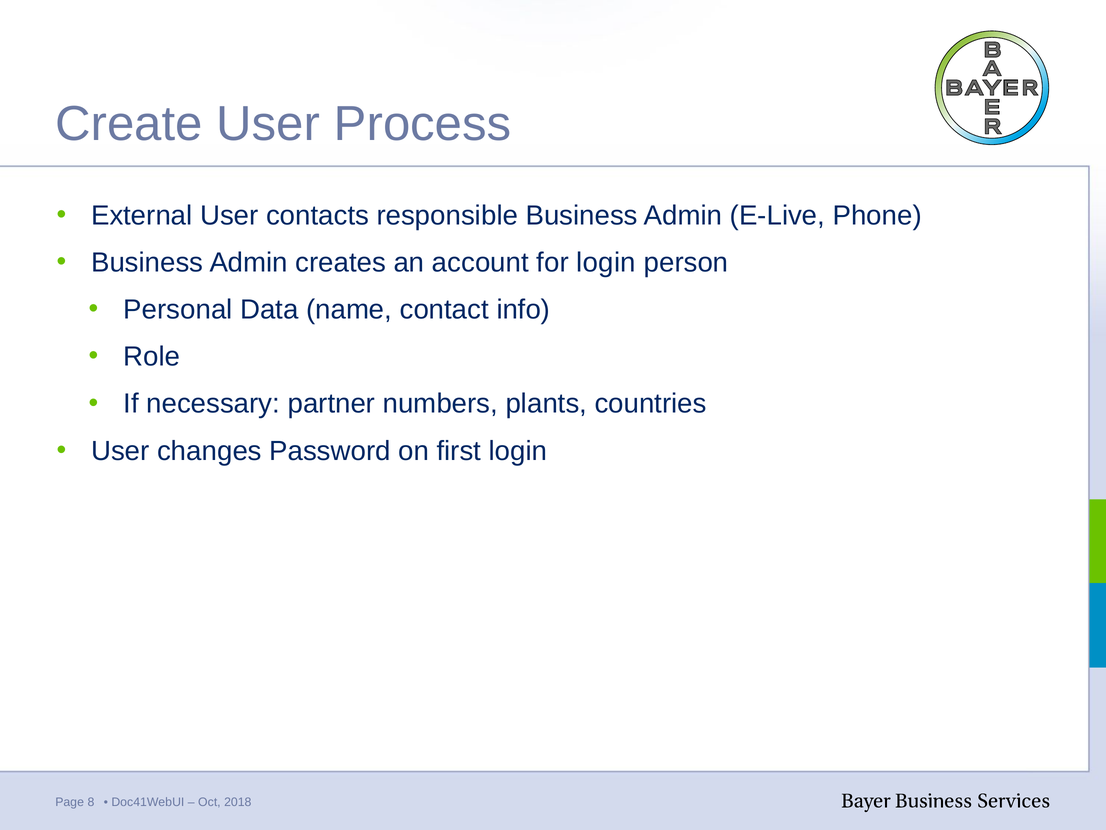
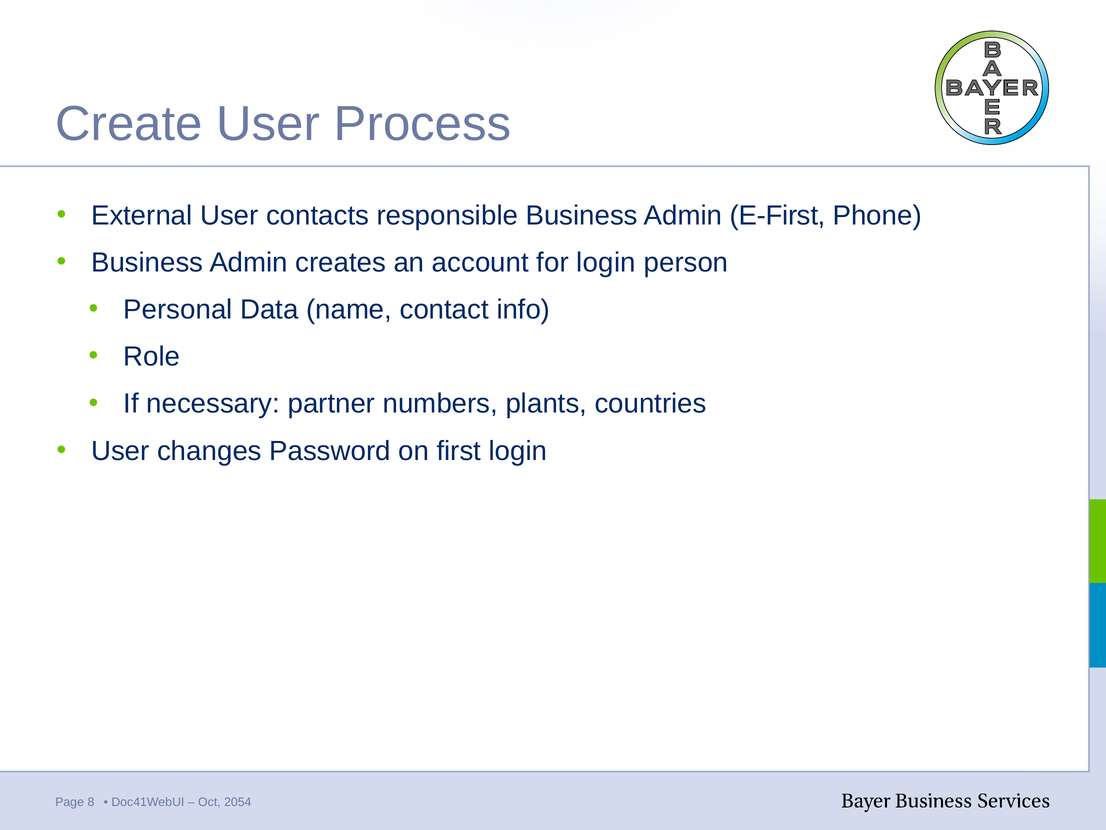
E-Live: E-Live -> E-First (778, 216)
2018: 2018 -> 2054 (238, 802)
